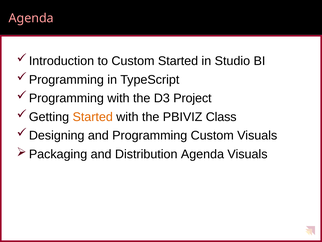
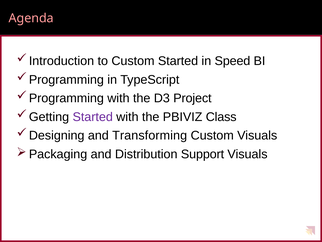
Studio: Studio -> Speed (232, 61)
Started colour: orange -> purple (93, 117)
Programming: Programming -> Transforming (150, 135)
Distribution Agenda: Agenda -> Support (203, 154)
